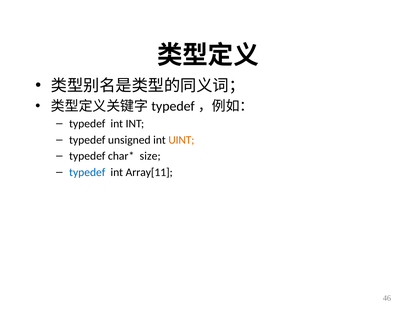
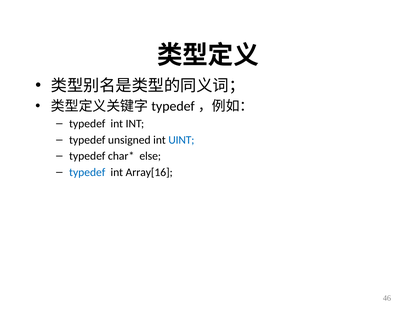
UINT colour: orange -> blue (181, 140)
size: size -> else (150, 156)
Array[11: Array[11 -> Array[16 (149, 172)
